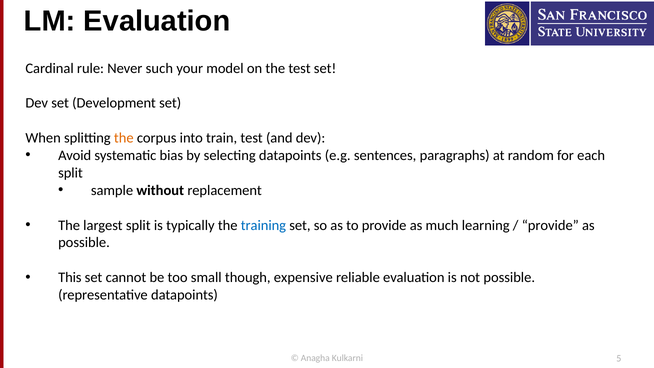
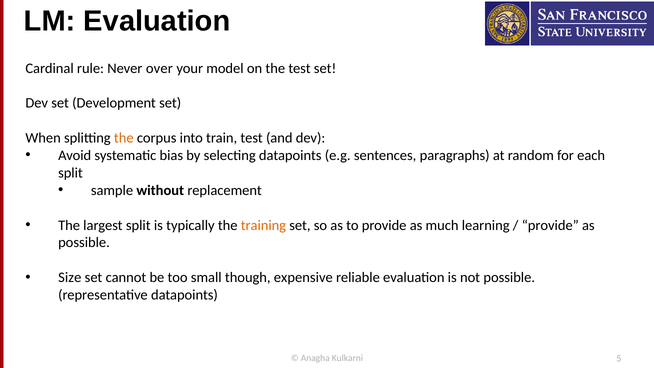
such: such -> over (159, 68)
training colour: blue -> orange (263, 225)
This: This -> Size (70, 277)
